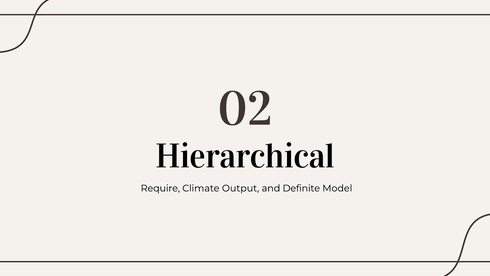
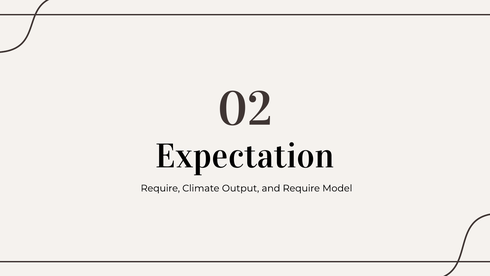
Hierarchical: Hierarchical -> Expectation (245, 156)
and Definite: Definite -> Require (301, 188)
